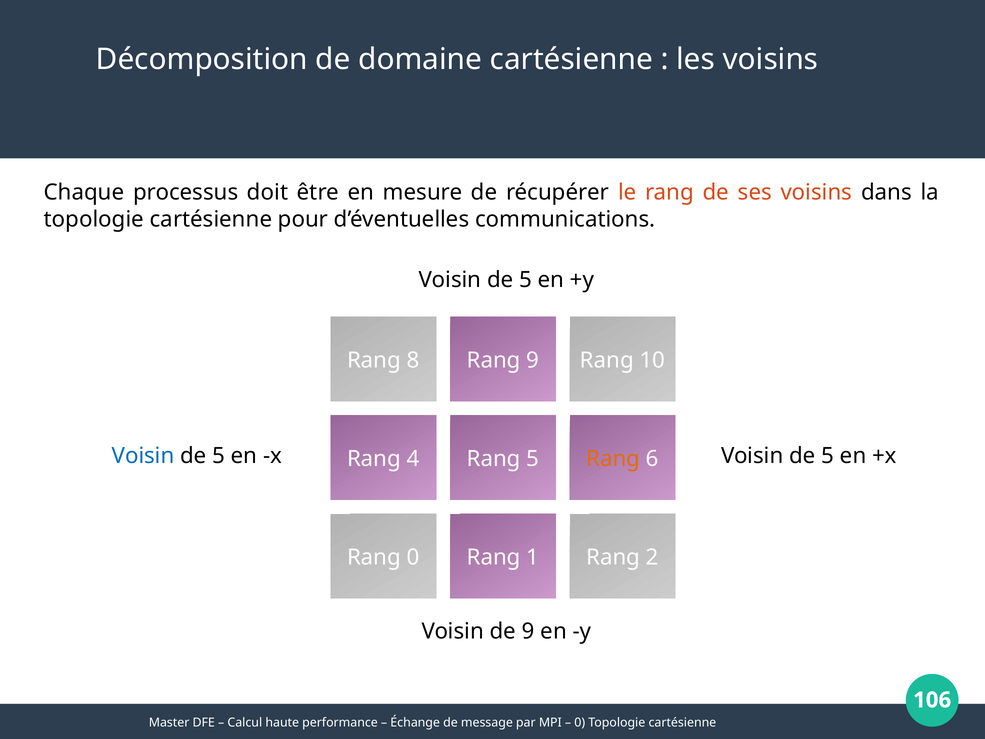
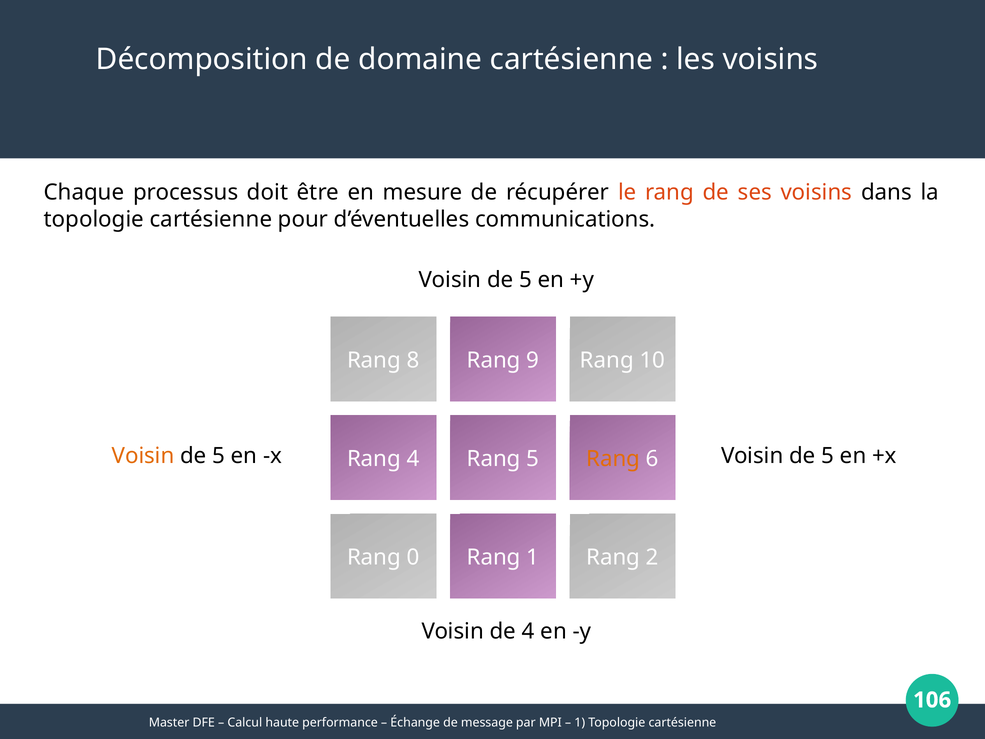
Voisin colour: blue -> orange (143, 456)
de 9: 9 -> 4 (528, 631)
0: 0 -> 1 (580, 722)
